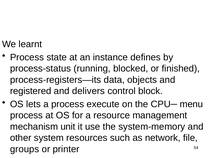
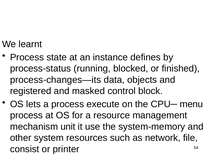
process-registers—its: process-registers—its -> process-changes—its (56, 80)
delivers: delivers -> masked (88, 91)
groups: groups -> consist (25, 149)
